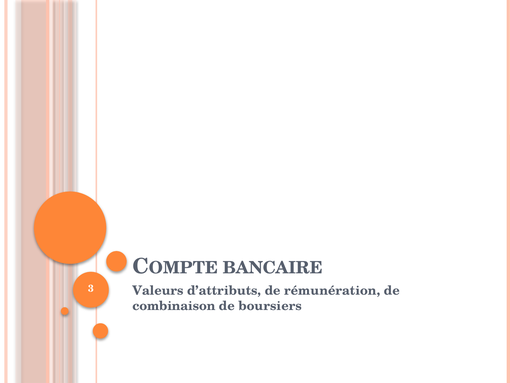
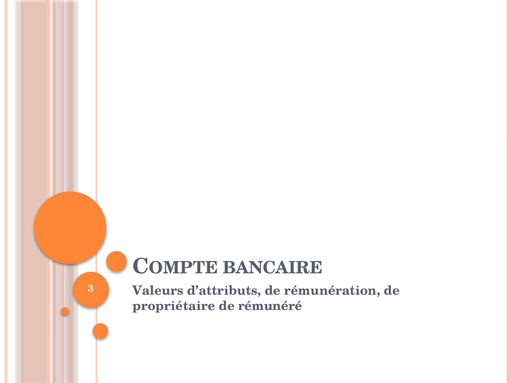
combinaison: combinaison -> propriétaire (174, 305)
boursiers: boursiers -> rémunéré (270, 305)
